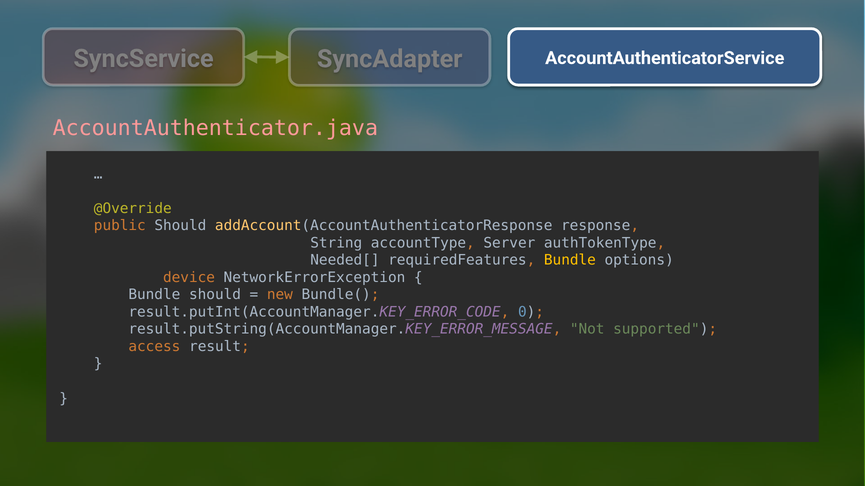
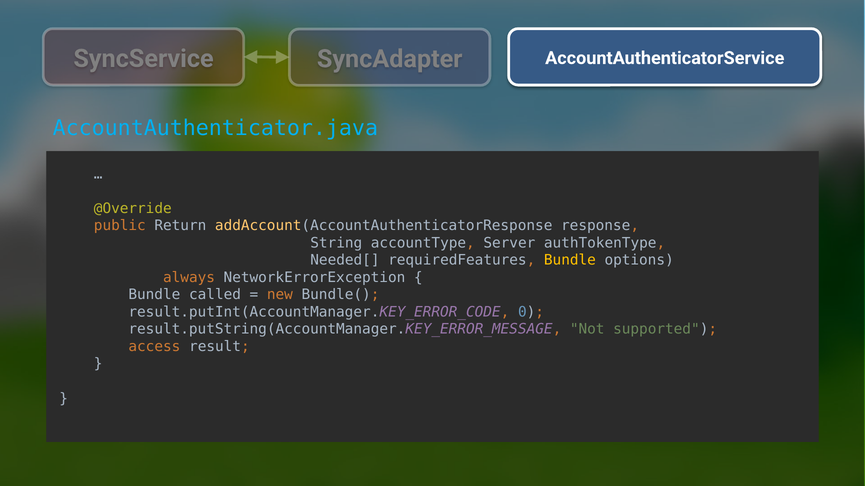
AccountAuthenticator.java colour: pink -> light blue (215, 128)
public Should: Should -> Return (180, 226)
device: device -> always (189, 278)
Bundle should: should -> called (215, 295)
